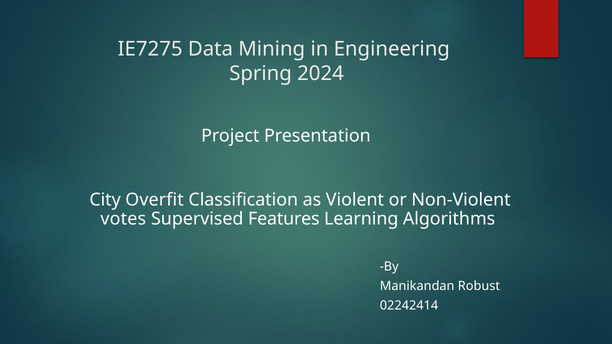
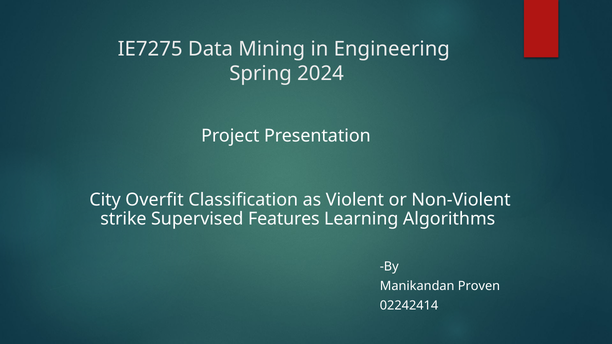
votes: votes -> strike (123, 219)
Robust: Robust -> Proven (479, 286)
